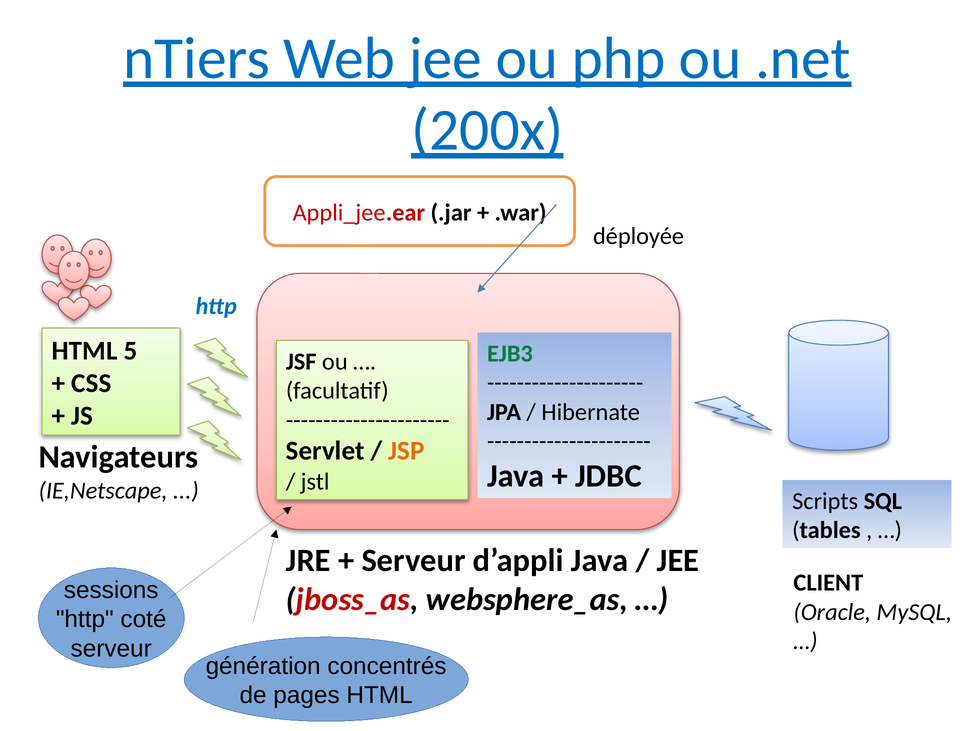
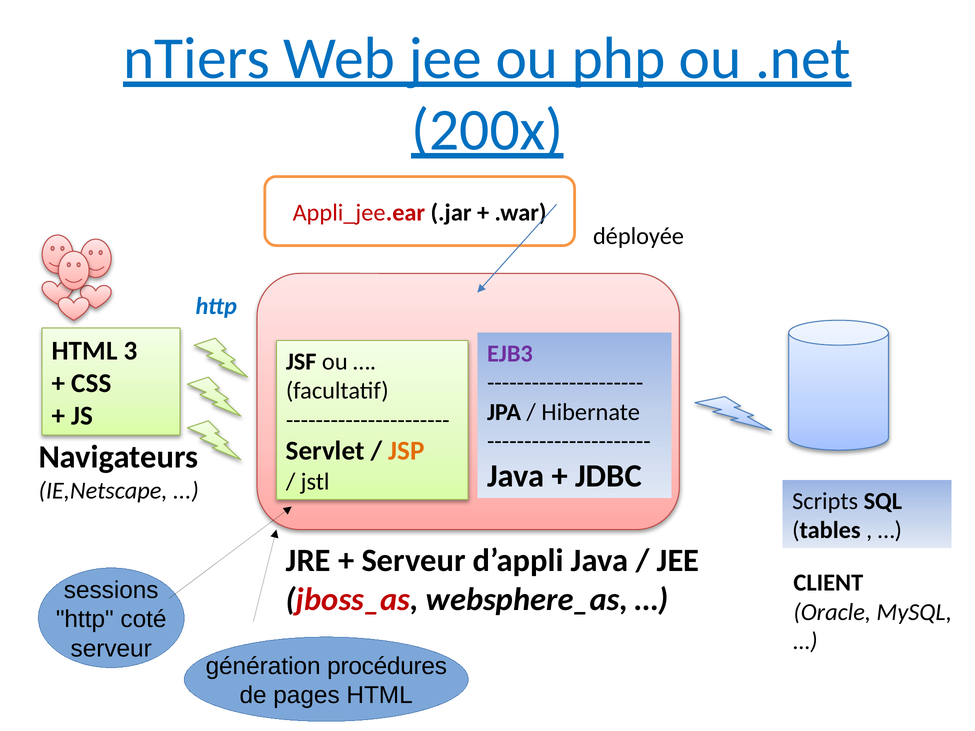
5: 5 -> 3 (130, 351)
EJB3 colour: green -> purple (510, 354)
concentrés: concentrés -> procédures (387, 666)
